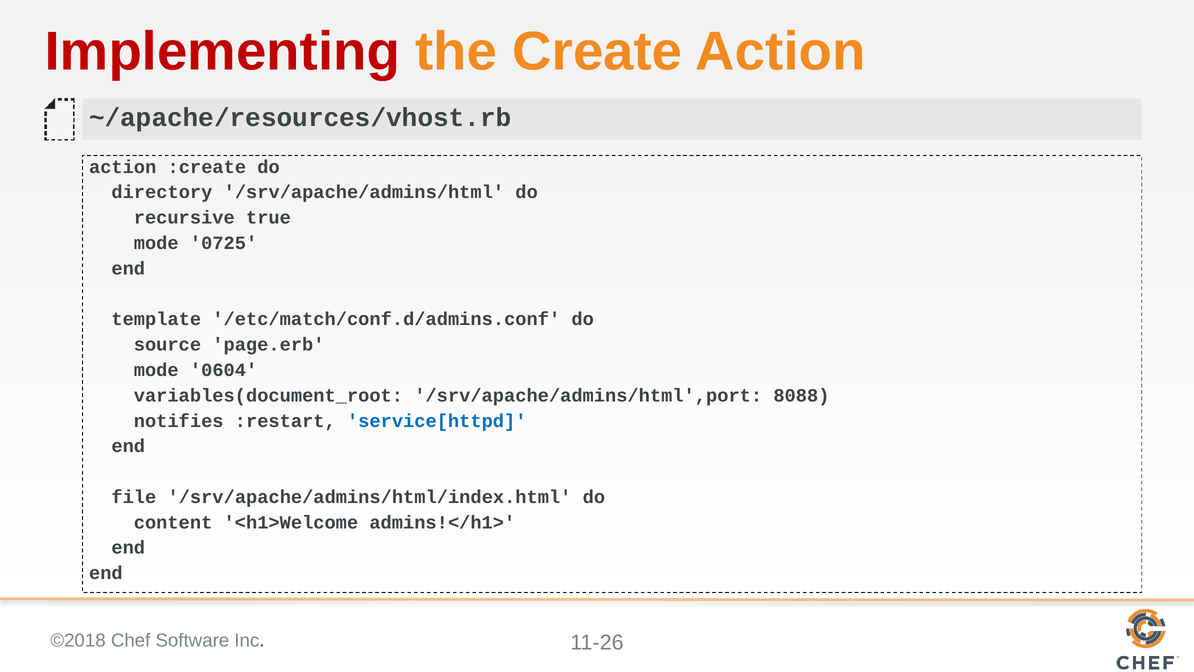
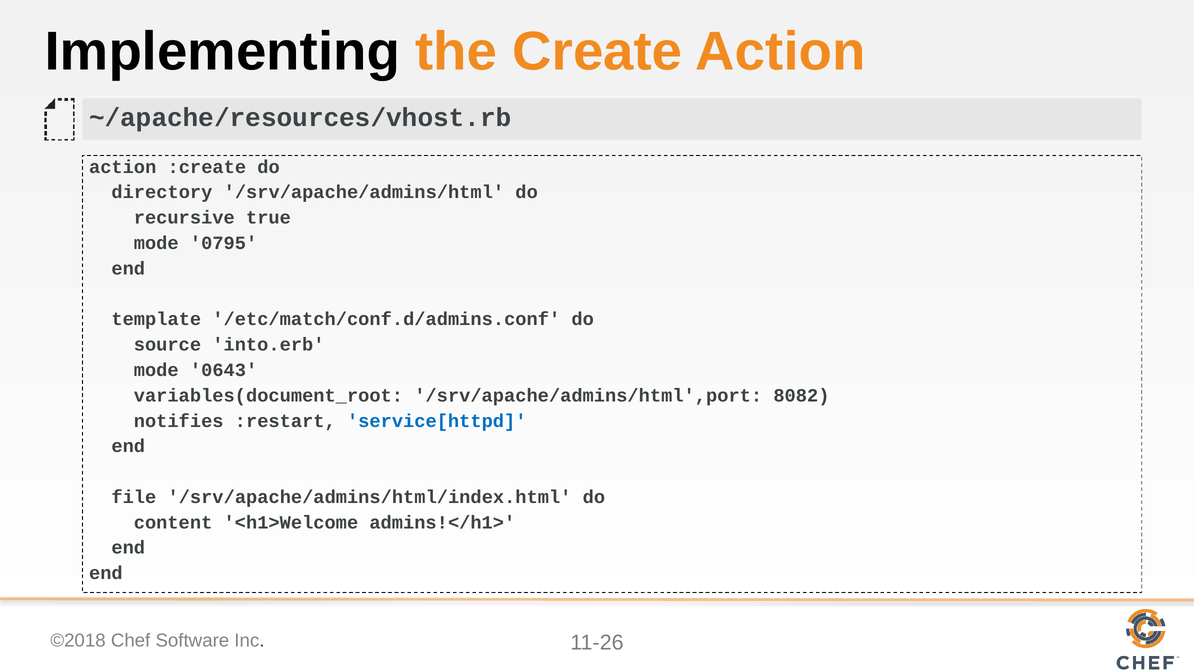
Implementing colour: red -> black (222, 52)
0725: 0725 -> 0795 (224, 243)
page.erb: page.erb -> into.erb (268, 344)
0604: 0604 -> 0643 (224, 370)
8088: 8088 -> 8082 (801, 395)
